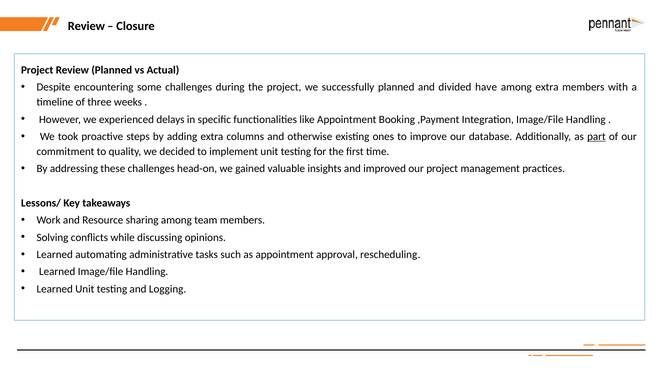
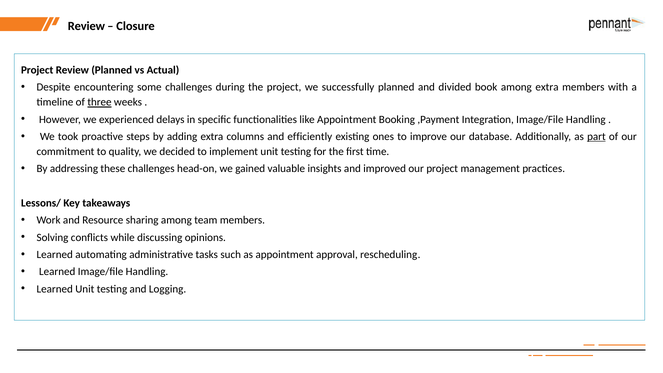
have: have -> book (486, 87)
three underline: none -> present (99, 102)
otherwise: otherwise -> efficiently (310, 137)
